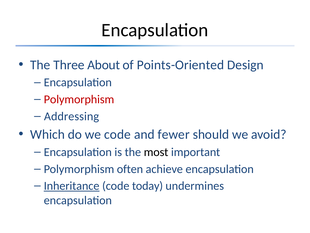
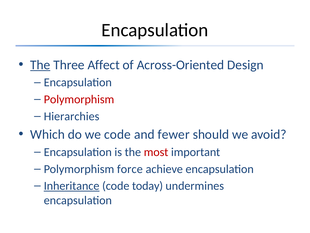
The underline: none -> present (40, 65)
About: About -> Affect (104, 65)
Points-Oriented: Points-Oriented -> Across-Oriented (181, 65)
Addressing: Addressing -> Hierarchies (72, 116)
most colour: black -> red (156, 152)
often: often -> force (130, 169)
